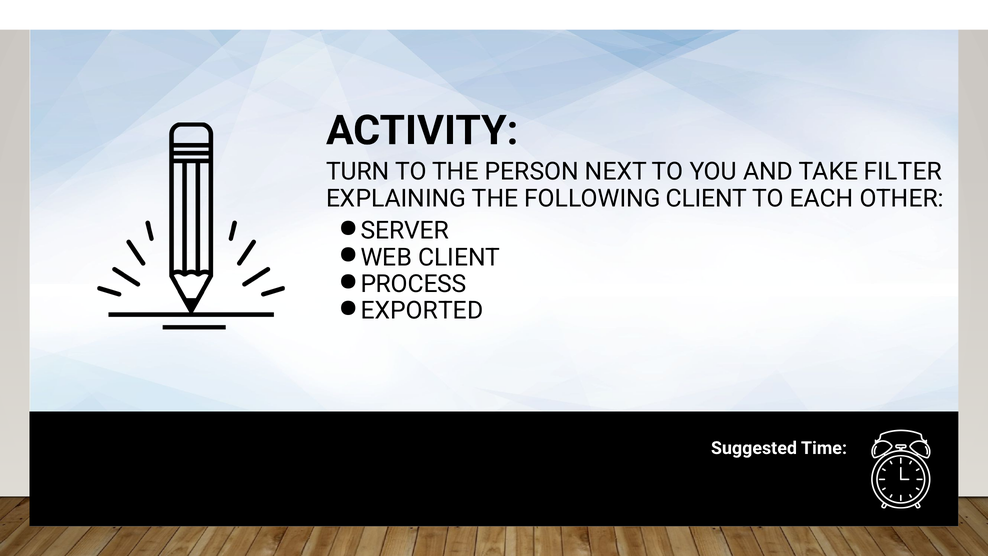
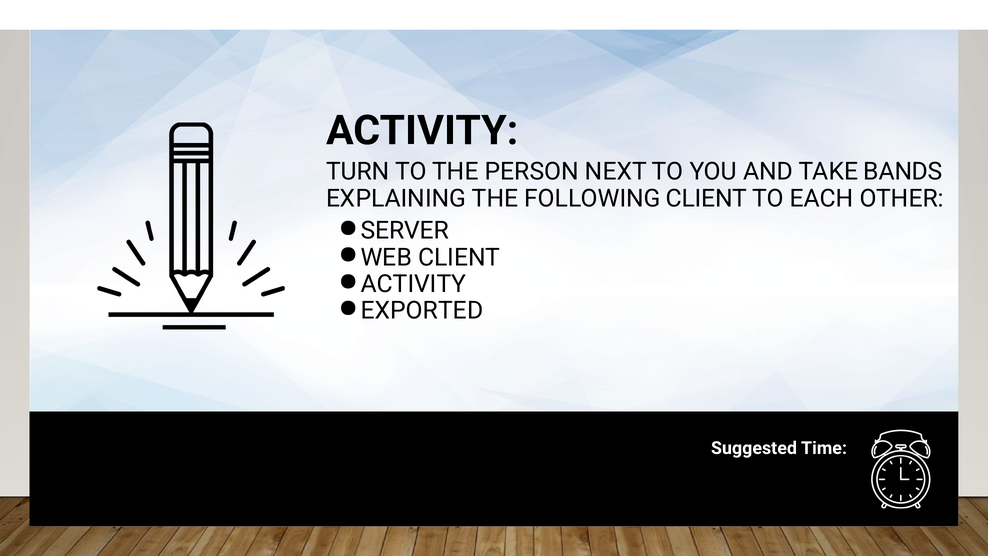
FILTER: FILTER -> BANDS (903, 172)
PROCESS: PROCESS -> ACTIVITY (413, 284)
